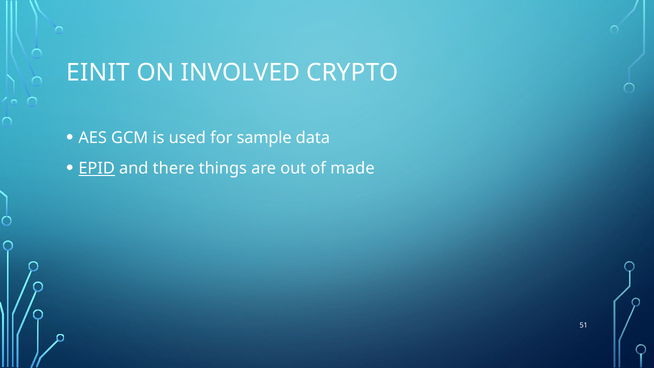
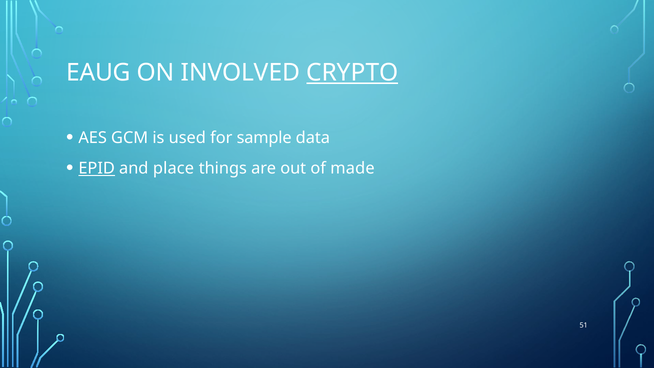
EINIT: EINIT -> EAUG (98, 73)
CRYPTO underline: none -> present (352, 73)
there: there -> place (174, 168)
